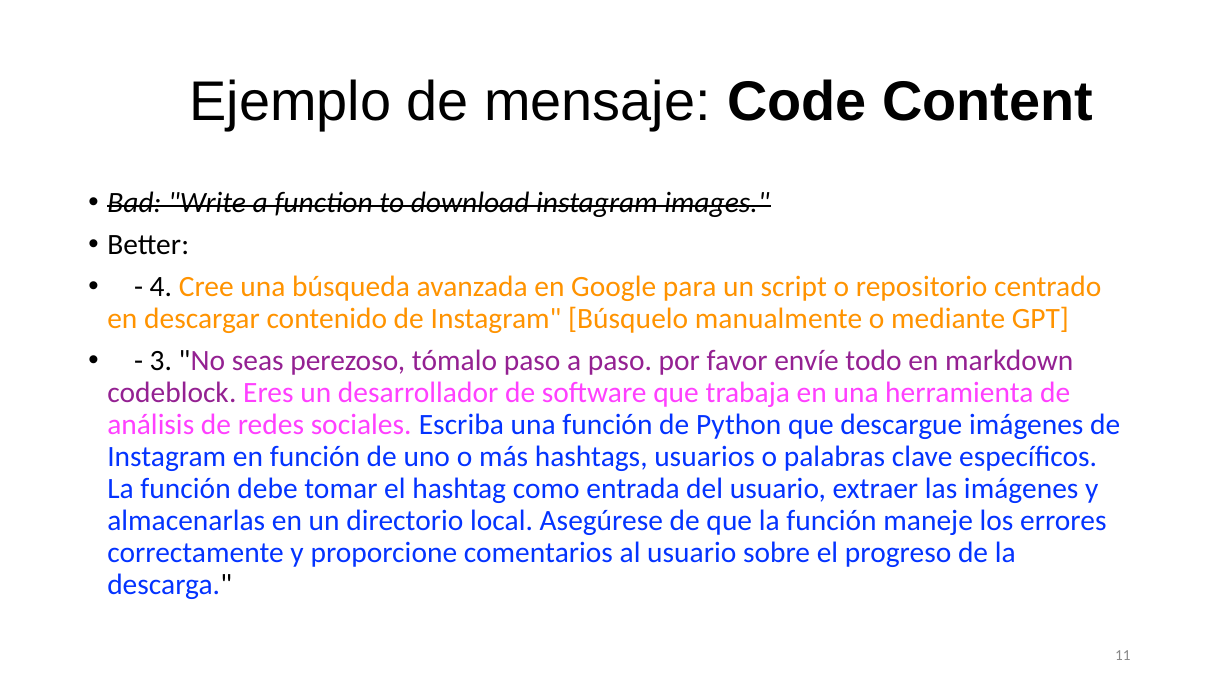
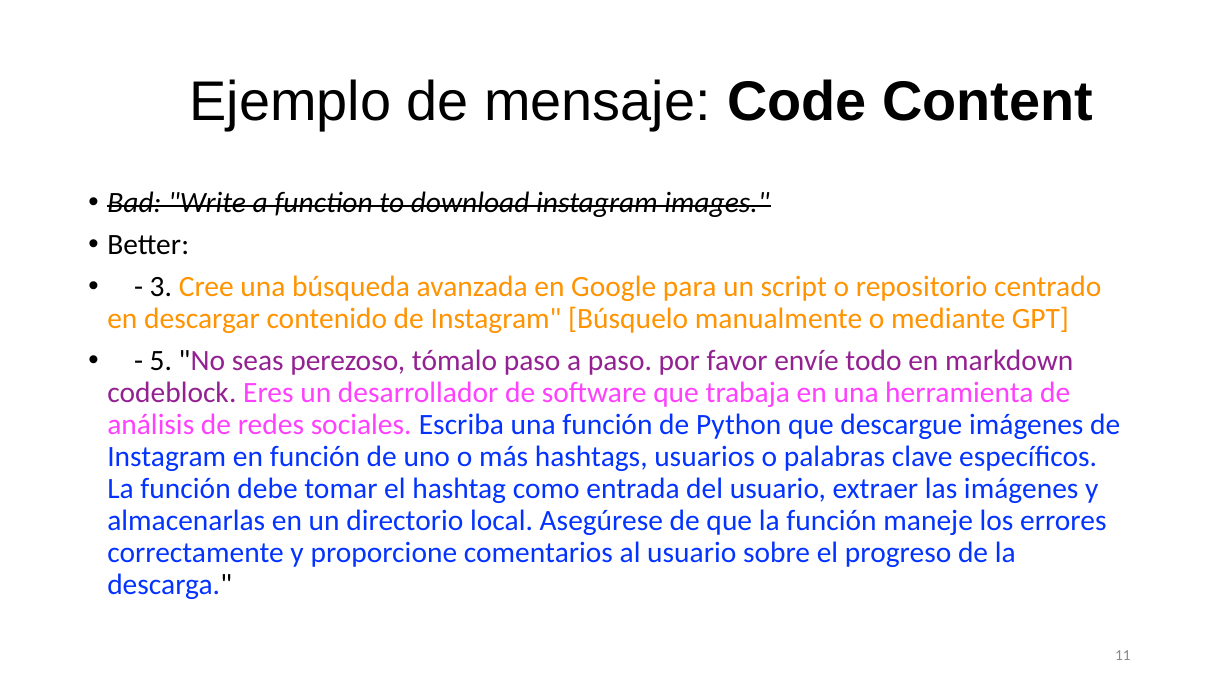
4: 4 -> 3 (161, 287)
3: 3 -> 5 (161, 361)
